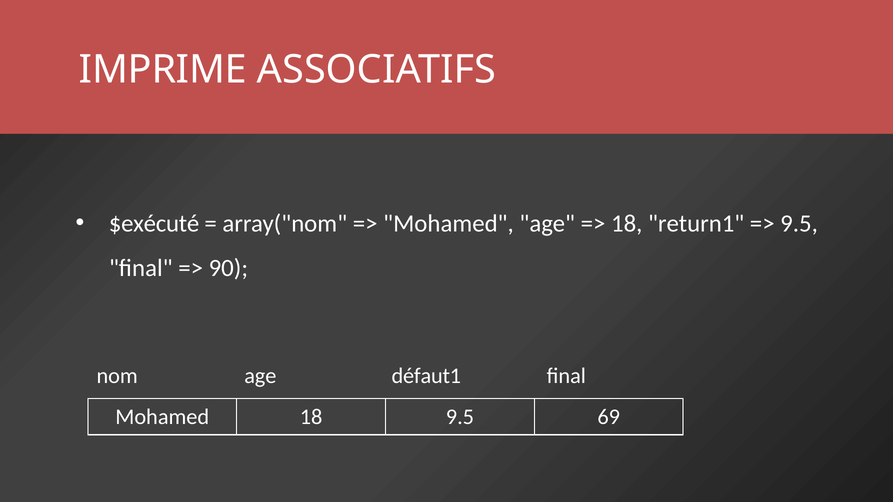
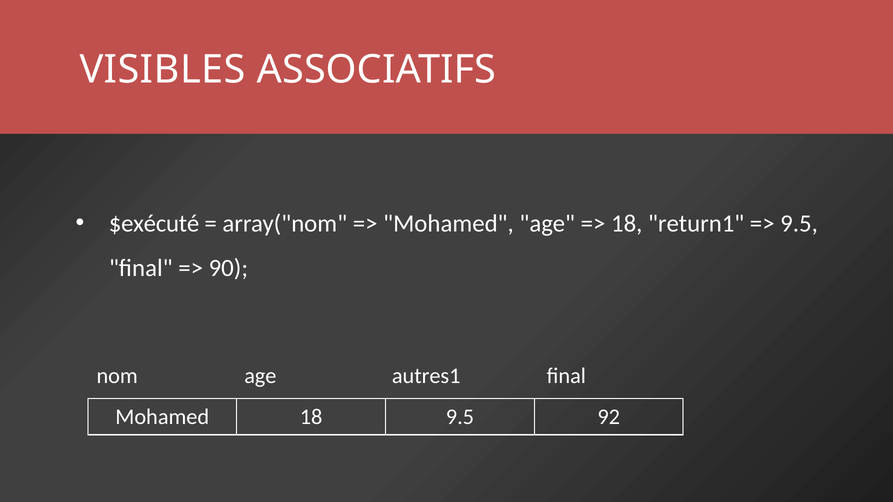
IMPRIME: IMPRIME -> VISIBLES (163, 70)
défaut1: défaut1 -> autres1 (426, 376)
69: 69 -> 92 (609, 417)
